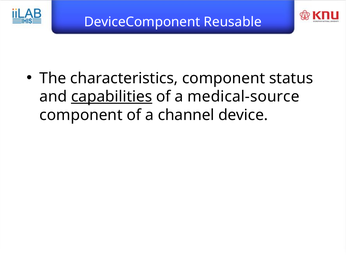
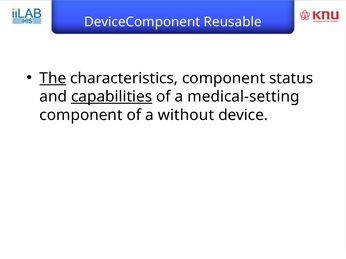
The underline: none -> present (53, 78)
medical-source: medical-source -> medical-setting (244, 97)
channel: channel -> without (186, 115)
